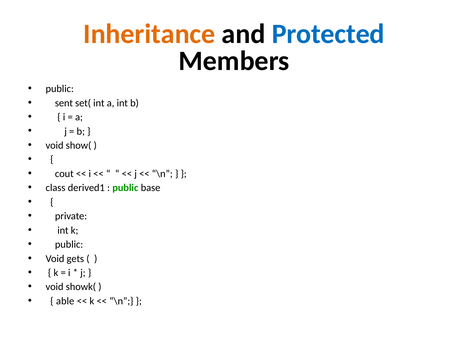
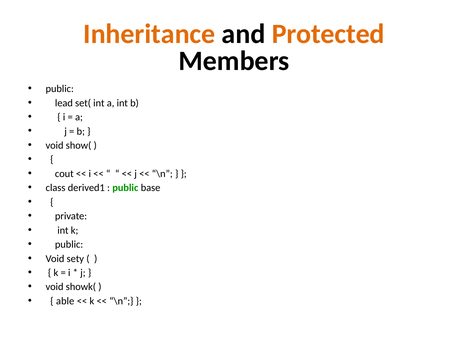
Protected colour: blue -> orange (328, 34)
sent: sent -> lead (64, 103)
gets: gets -> sety (75, 259)
